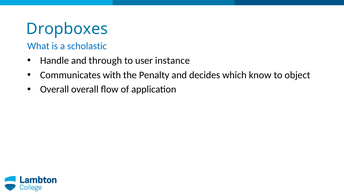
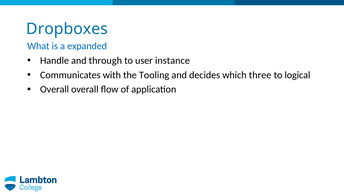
scholastic: scholastic -> expanded (87, 46)
Penalty: Penalty -> Tooling (154, 75)
know: know -> three (260, 75)
object: object -> logical (297, 75)
